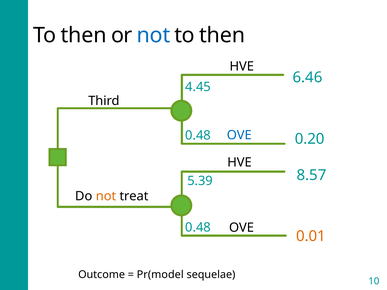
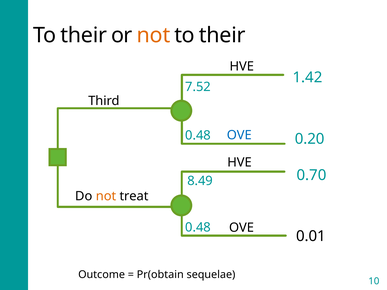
then: then -> their (84, 35)
not colour: blue -> orange (153, 35)
then: then -> their (222, 35)
6.46: 6.46 -> 1.42 (308, 77)
4.45: 4.45 -> 7.52 (198, 87)
8.57: 8.57 -> 0.70 (312, 175)
5.39: 5.39 -> 8.49 (200, 181)
0.01 colour: orange -> black (311, 236)
Pr(model: Pr(model -> Pr(obtain (160, 275)
